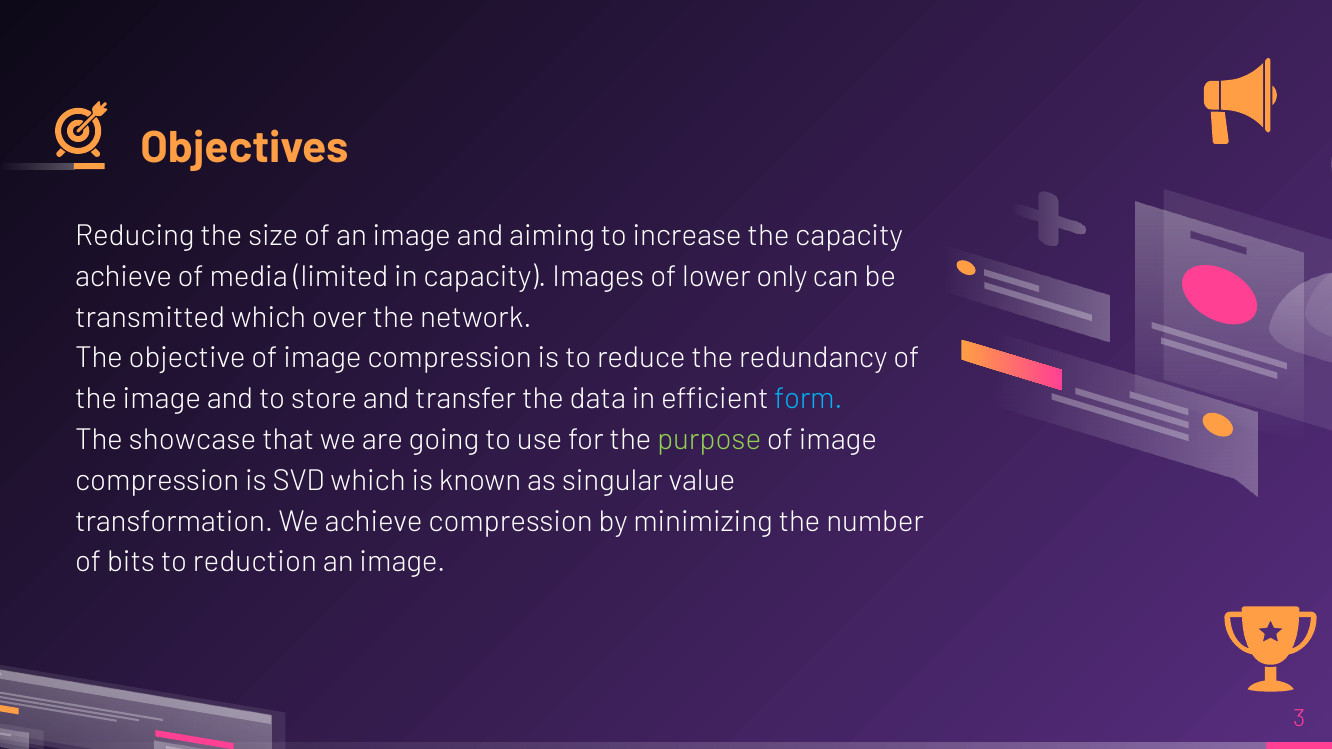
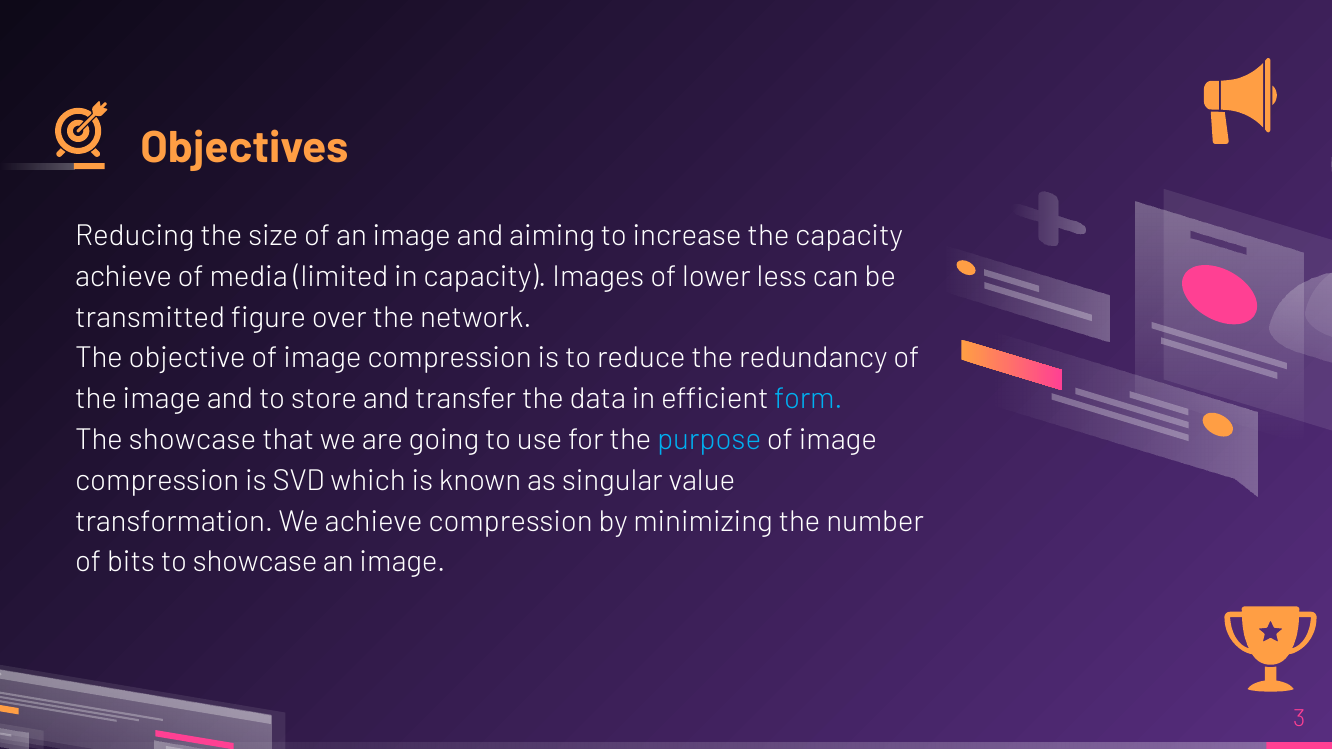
only: only -> less (782, 277)
transmitted which: which -> figure (269, 318)
purpose colour: light green -> light blue (709, 440)
to reduction: reduction -> showcase (255, 562)
